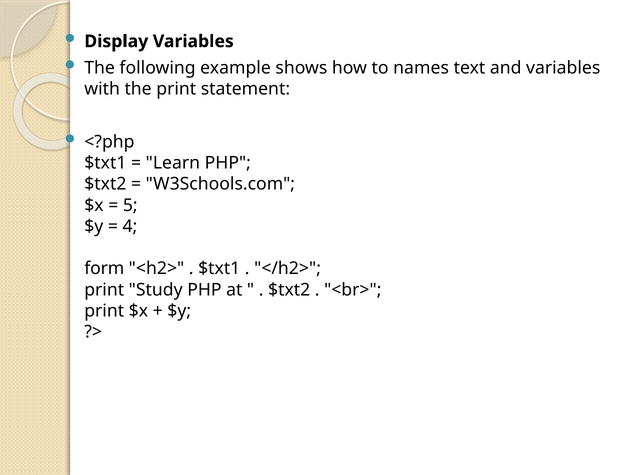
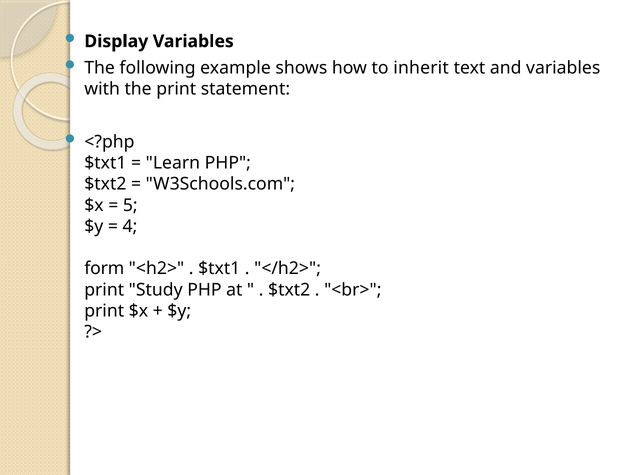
names: names -> inherit (421, 68)
